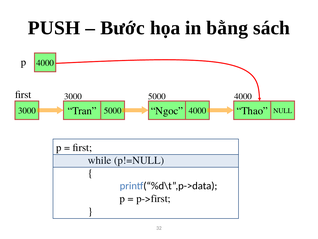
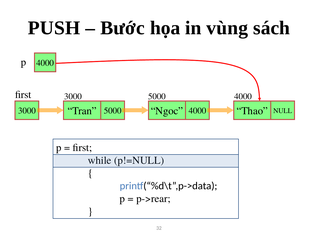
bằng: bằng -> vùng (227, 28)
p->first: p->first -> p->rear (153, 198)
